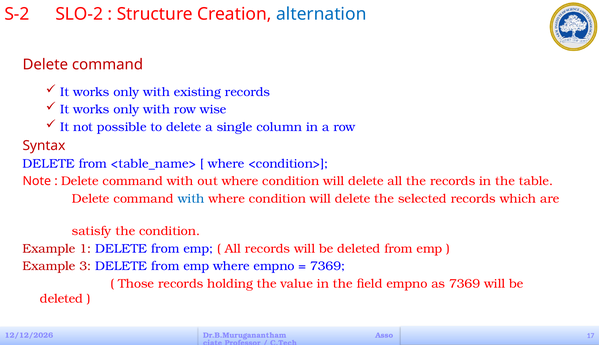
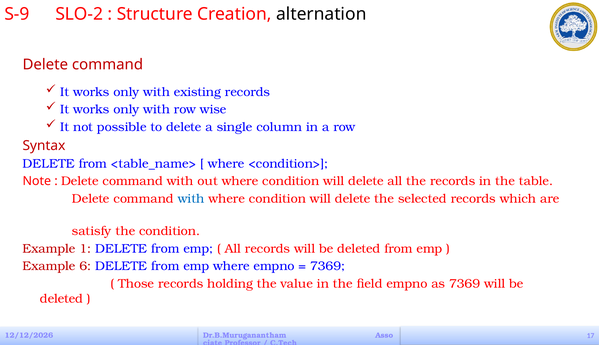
S-2: S-2 -> S-9 (17, 14)
alternation colour: blue -> black (321, 14)
3: 3 -> 6 (85, 266)
